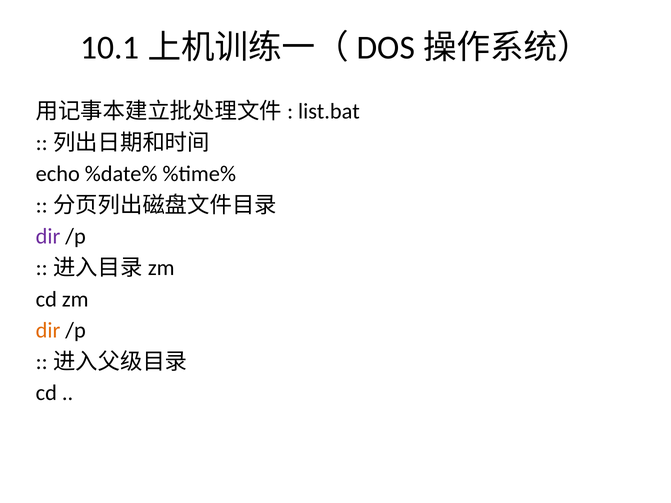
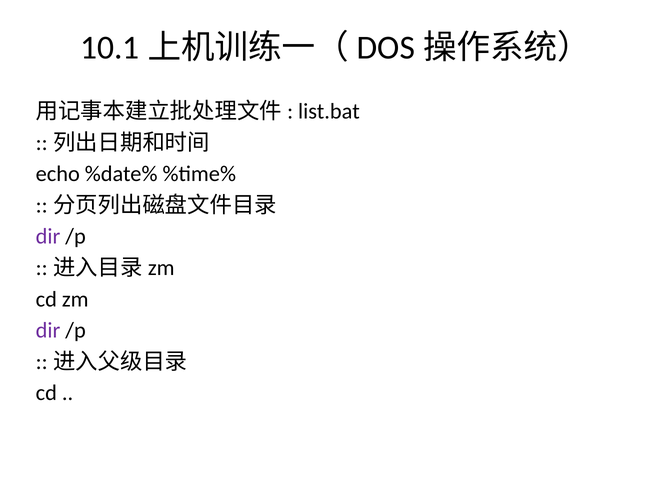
dir colour: orange -> purple (48, 331)
